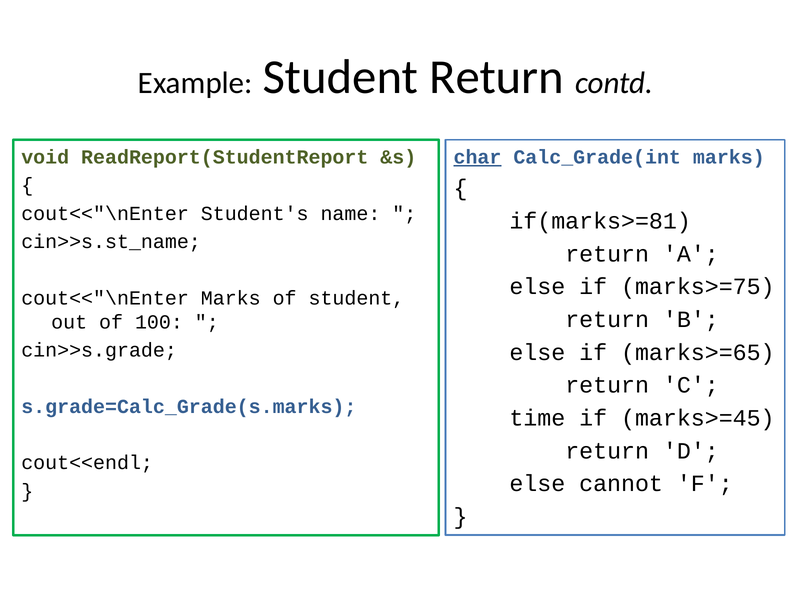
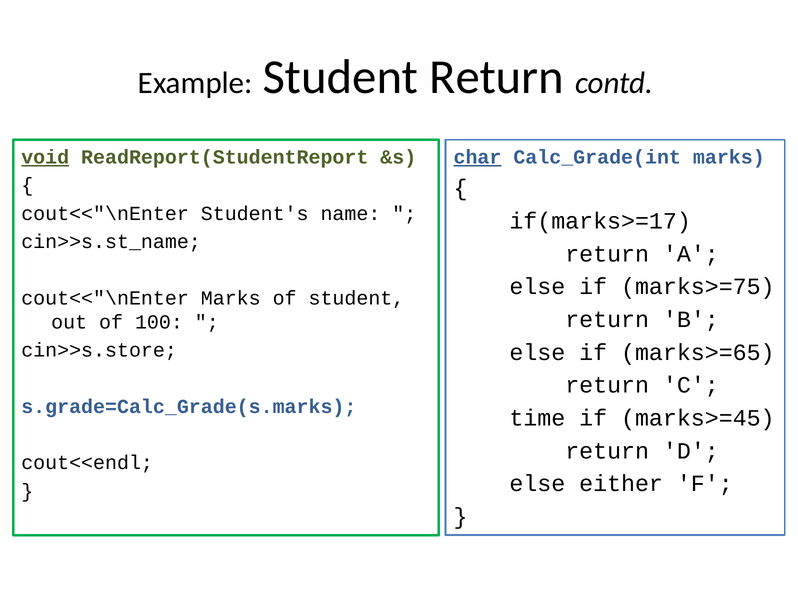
void underline: none -> present (45, 157)
if(marks>=81: if(marks>=81 -> if(marks>=17 (600, 221)
cin>>s.grade: cin>>s.grade -> cin>>s.store (99, 350)
cannot: cannot -> either (621, 483)
